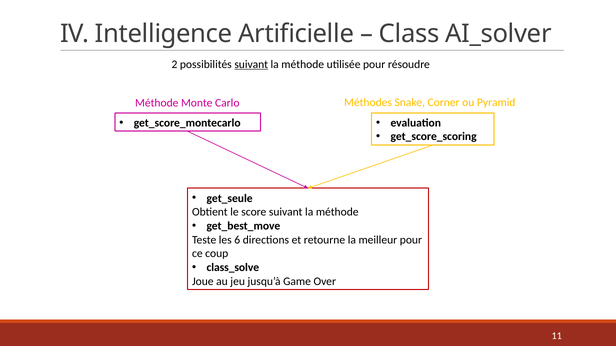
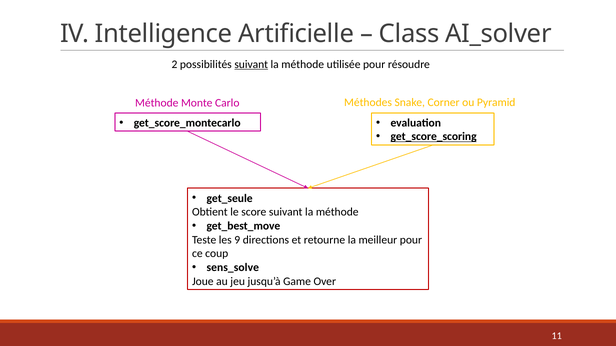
get_score_scoring underline: none -> present (434, 137)
6: 6 -> 9 (237, 240)
class_solve: class_solve -> sens_solve (233, 268)
